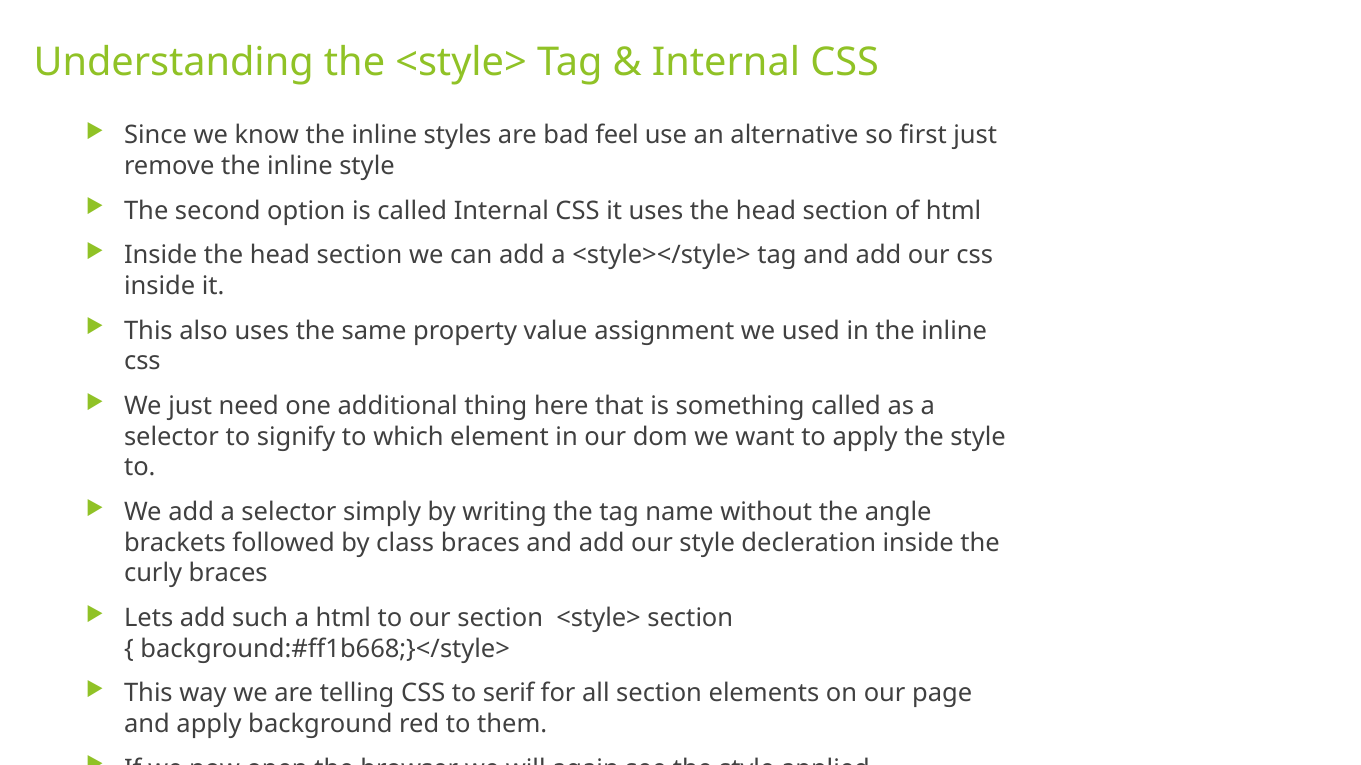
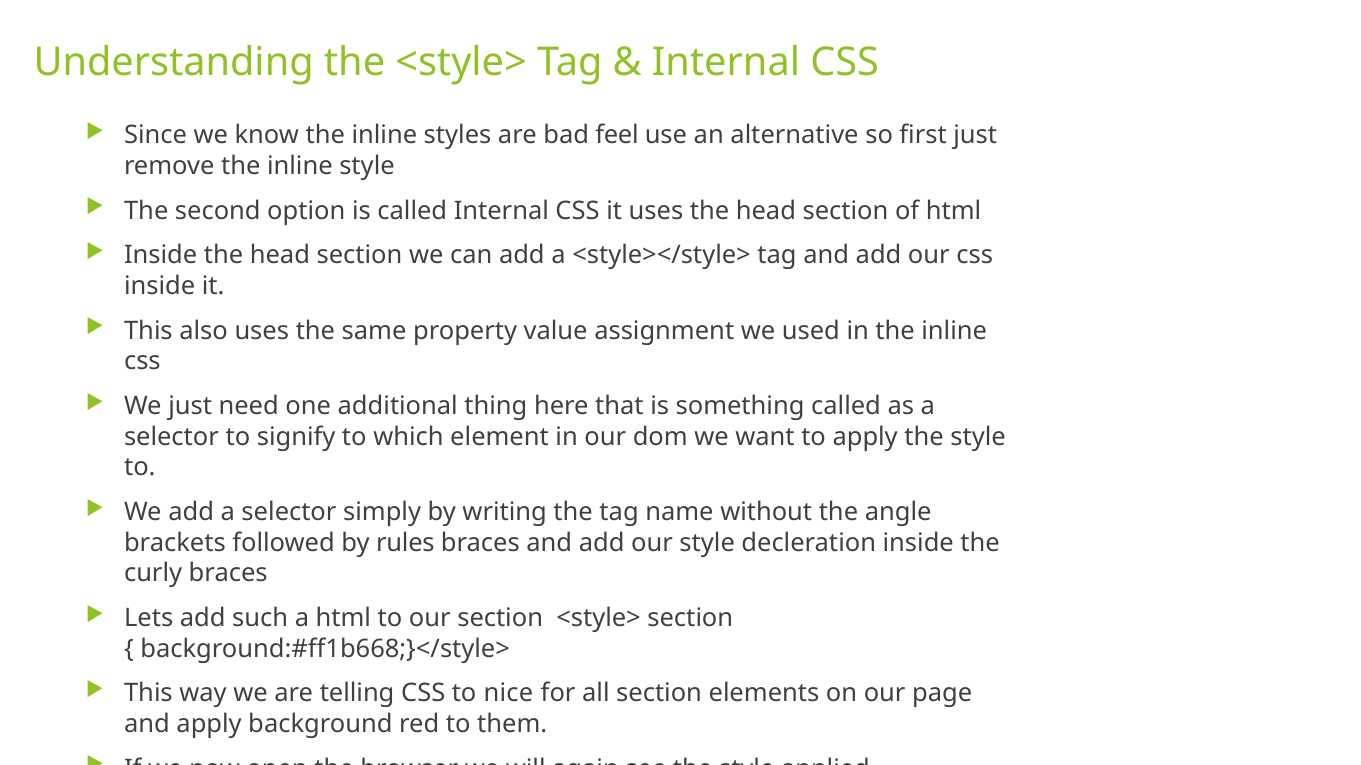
class: class -> rules (405, 543)
serif: serif -> nice (508, 694)
